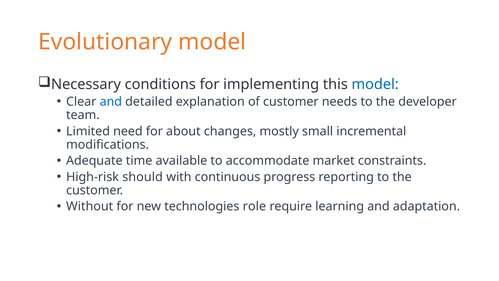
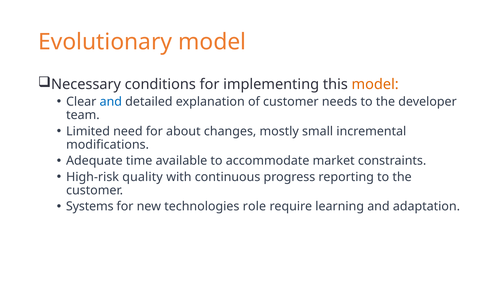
model colour: blue -> orange (375, 84)
should: should -> quality (143, 177)
Without: Without -> Systems (90, 206)
